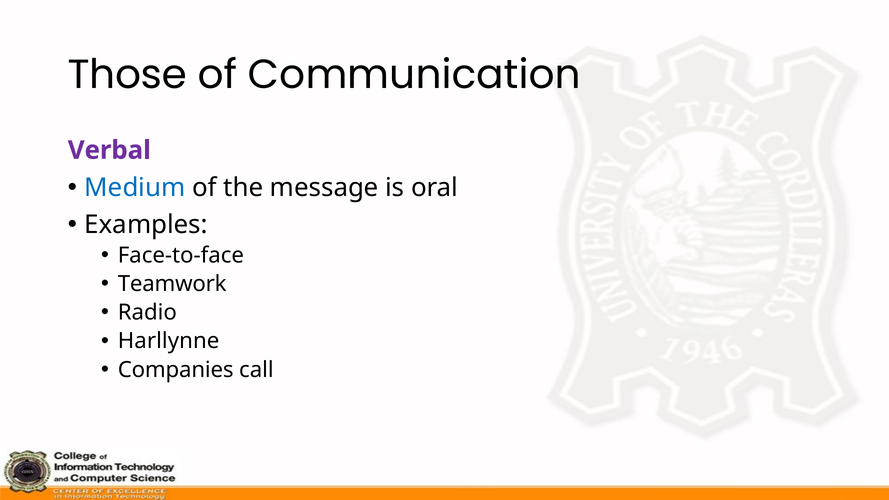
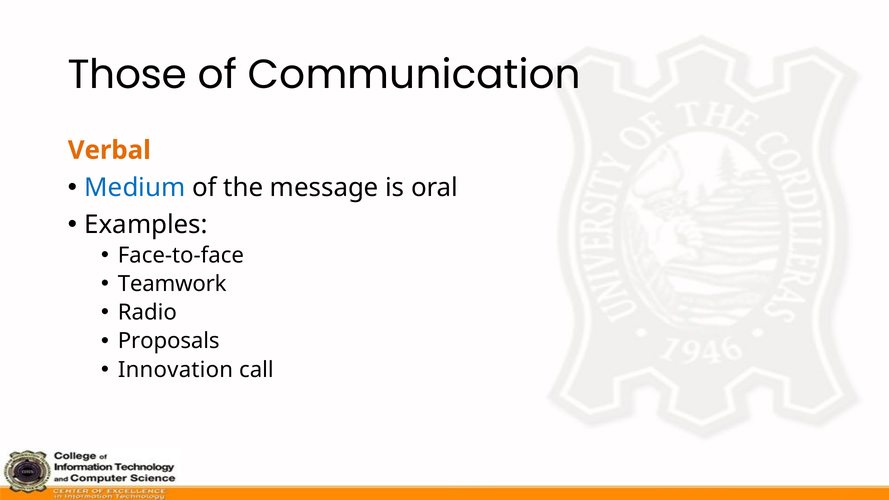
Verbal colour: purple -> orange (109, 150)
Harllynne: Harllynne -> Proposals (169, 341)
Companies: Companies -> Innovation (175, 370)
